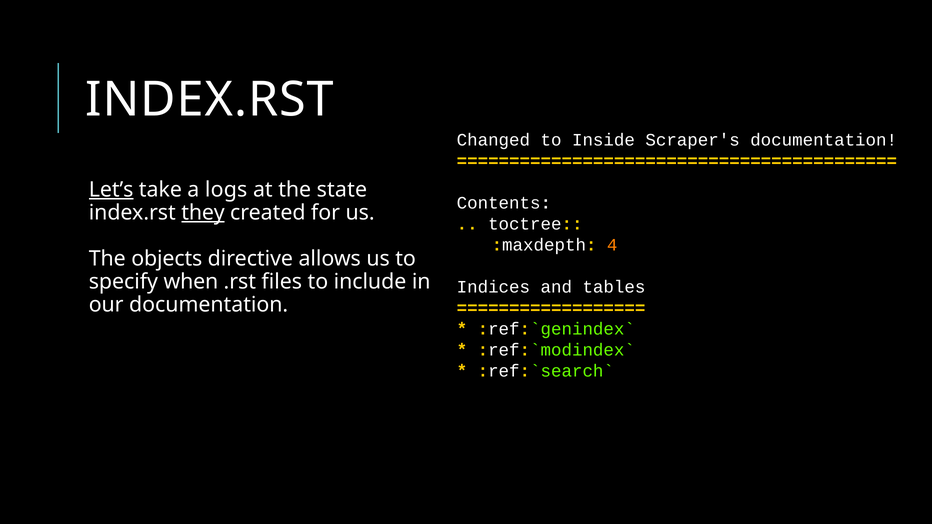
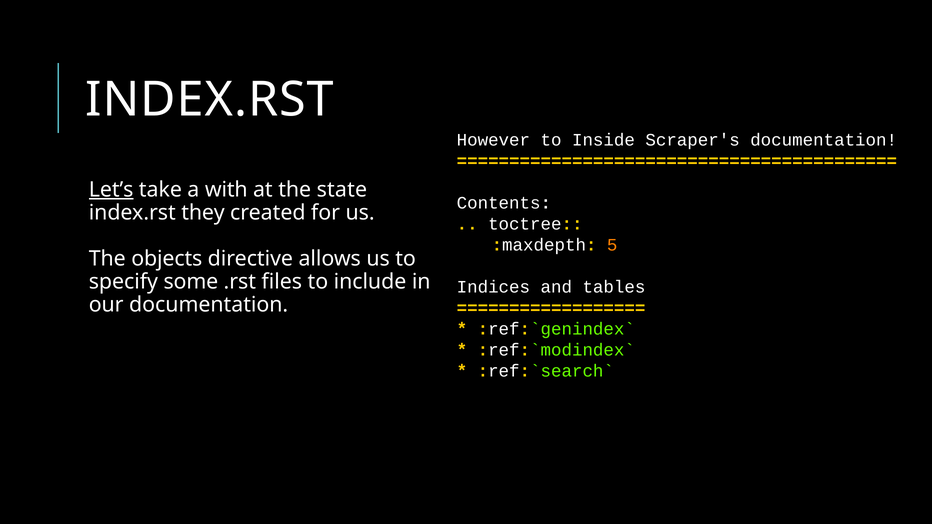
Changed: Changed -> However (493, 140)
logs: logs -> with (226, 190)
they underline: present -> none (203, 213)
4: 4 -> 5 (612, 245)
when: when -> some (191, 282)
